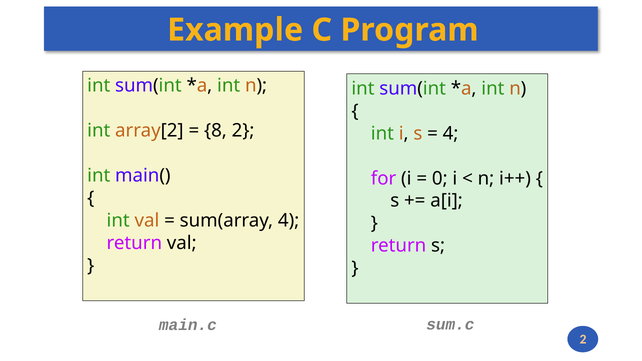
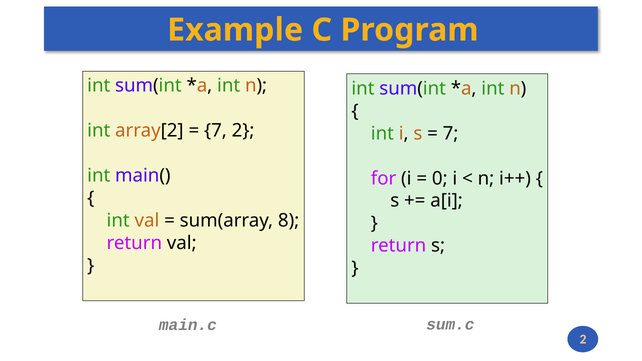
8: 8 -> 7 (215, 131)
4: 4 -> 7 (451, 133)
sum(array 4: 4 -> 8 (289, 221)
